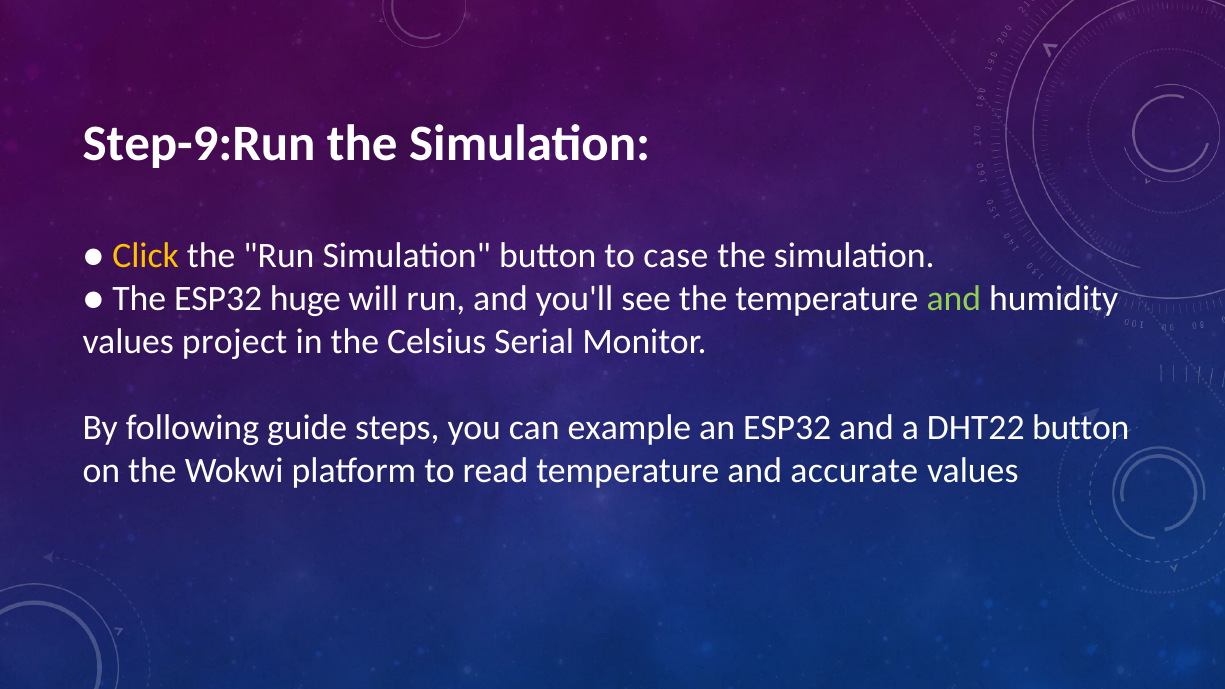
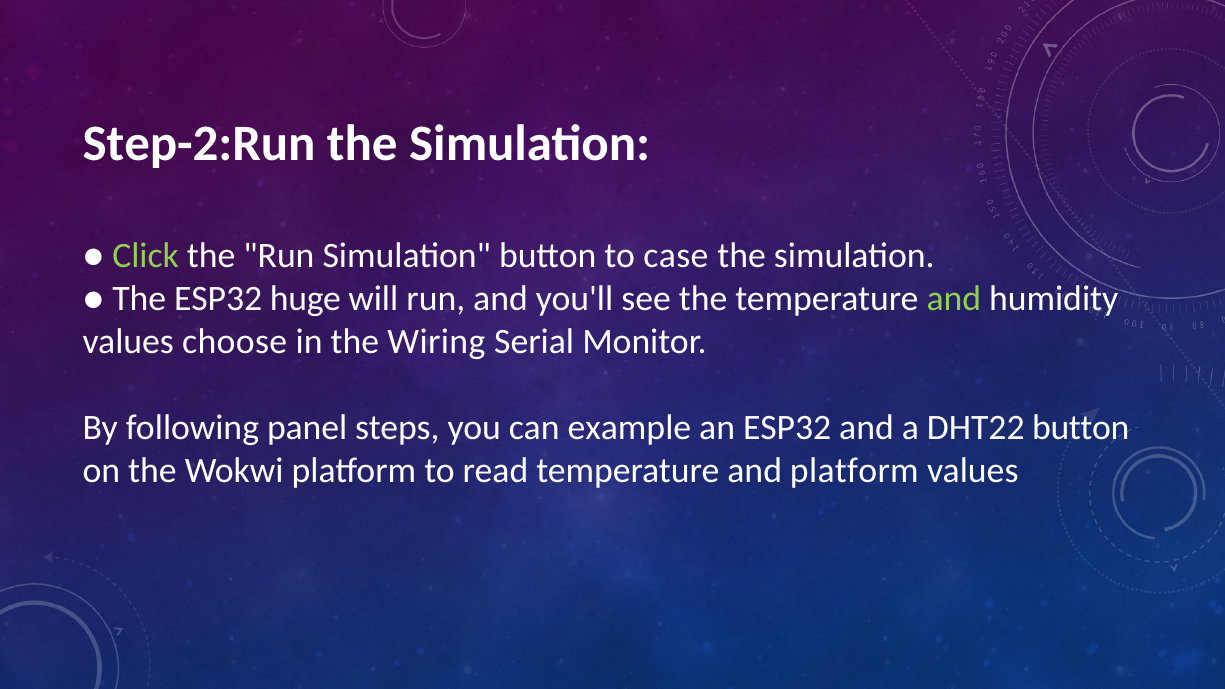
Step-9:Run: Step-9:Run -> Step-2:Run (199, 144)
Click colour: yellow -> light green (146, 256)
project: project -> choose (235, 342)
Celsius: Celsius -> Wiring (436, 342)
guide: guide -> panel (307, 427)
and accurate: accurate -> platform (854, 470)
